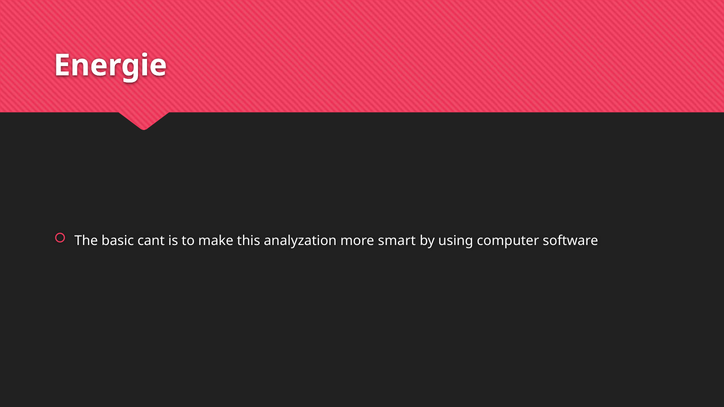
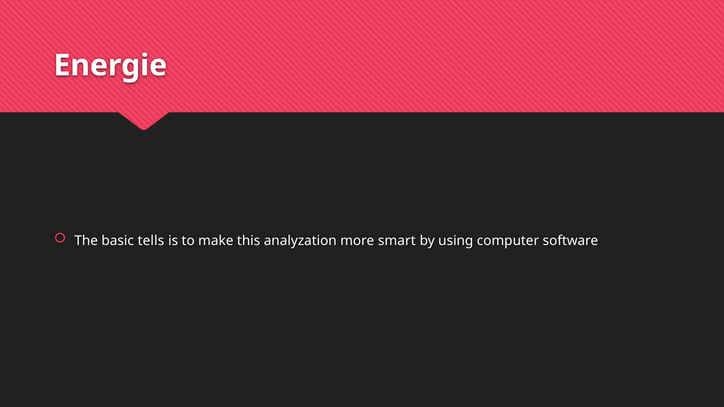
cant: cant -> tells (151, 241)
